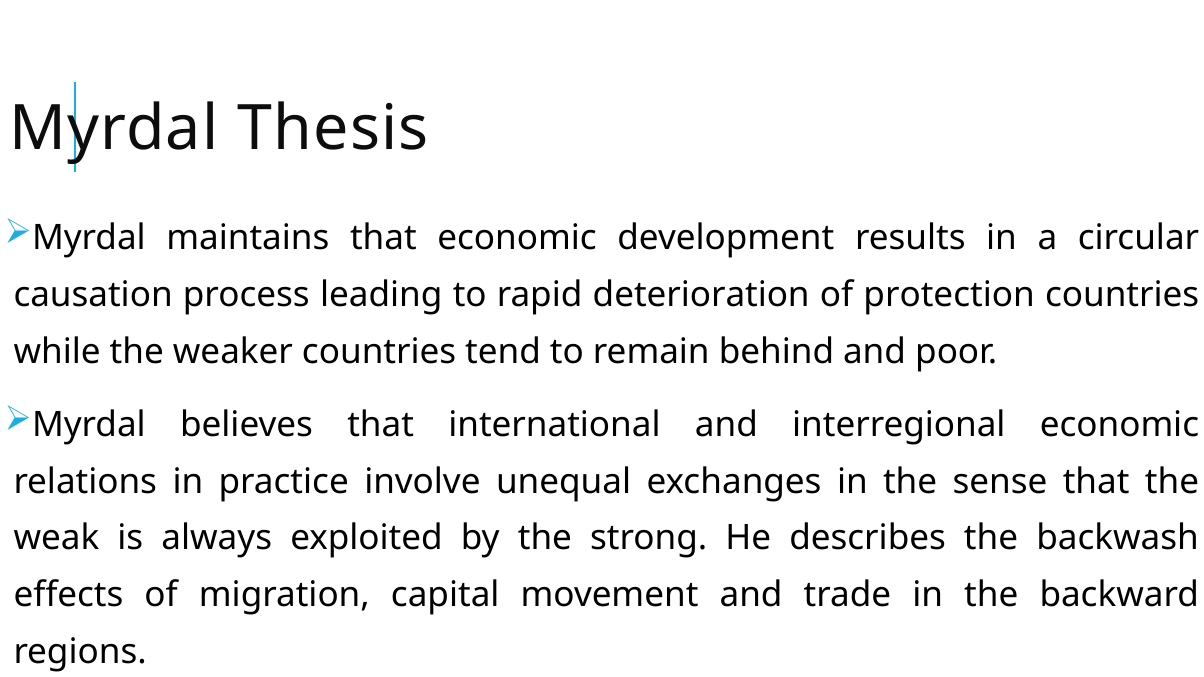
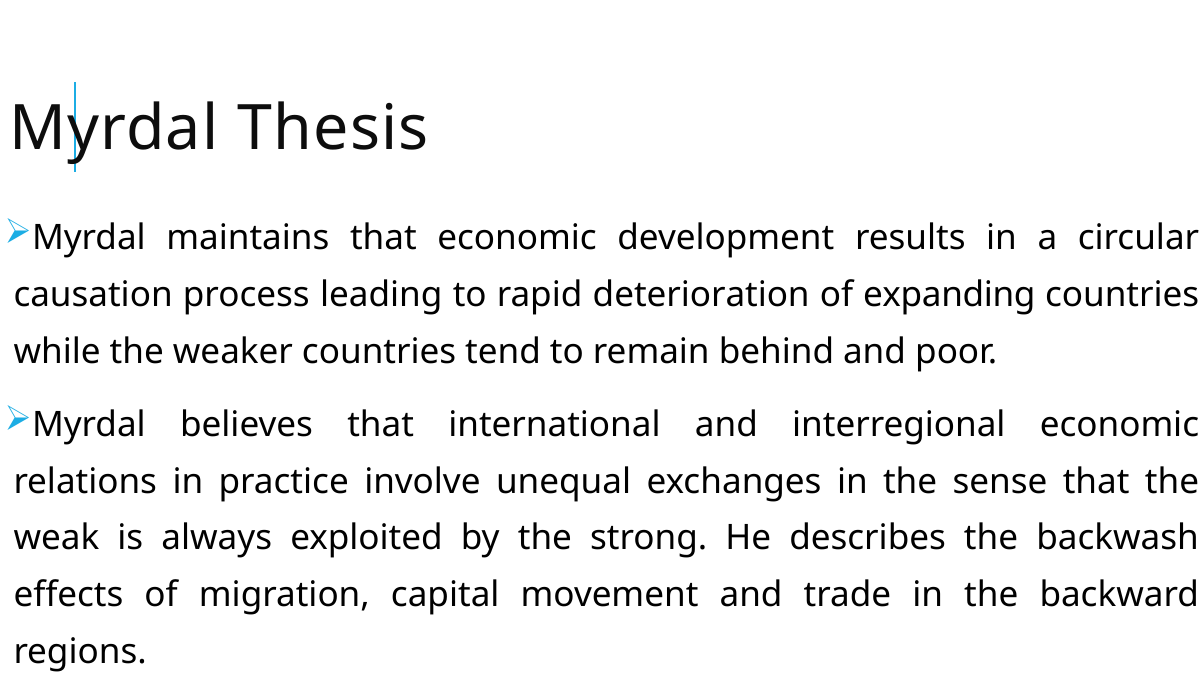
protection: protection -> expanding (949, 295)
